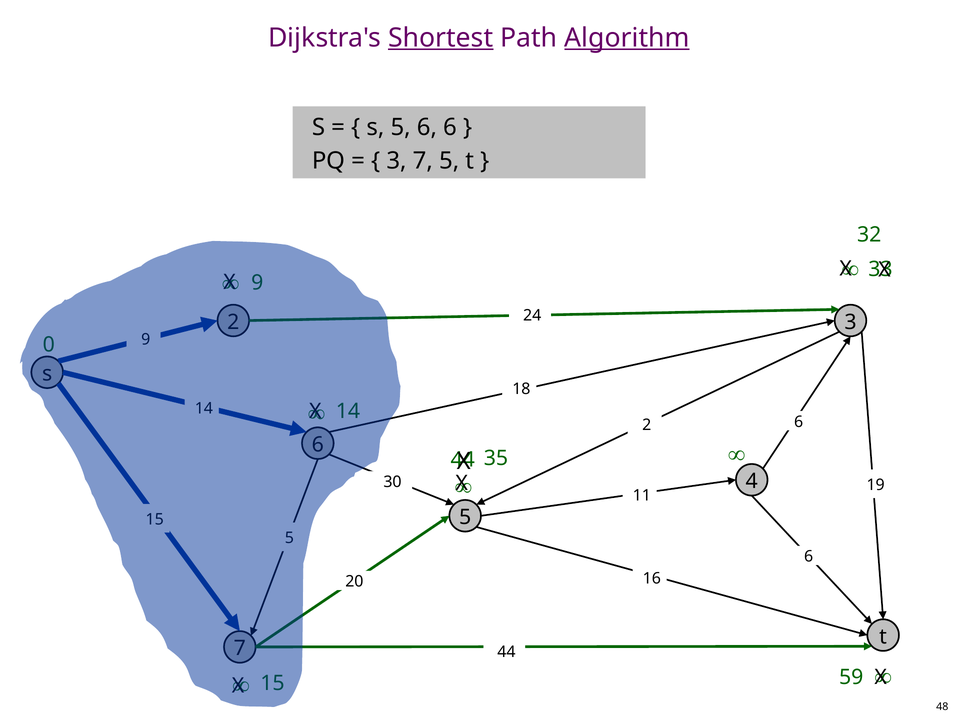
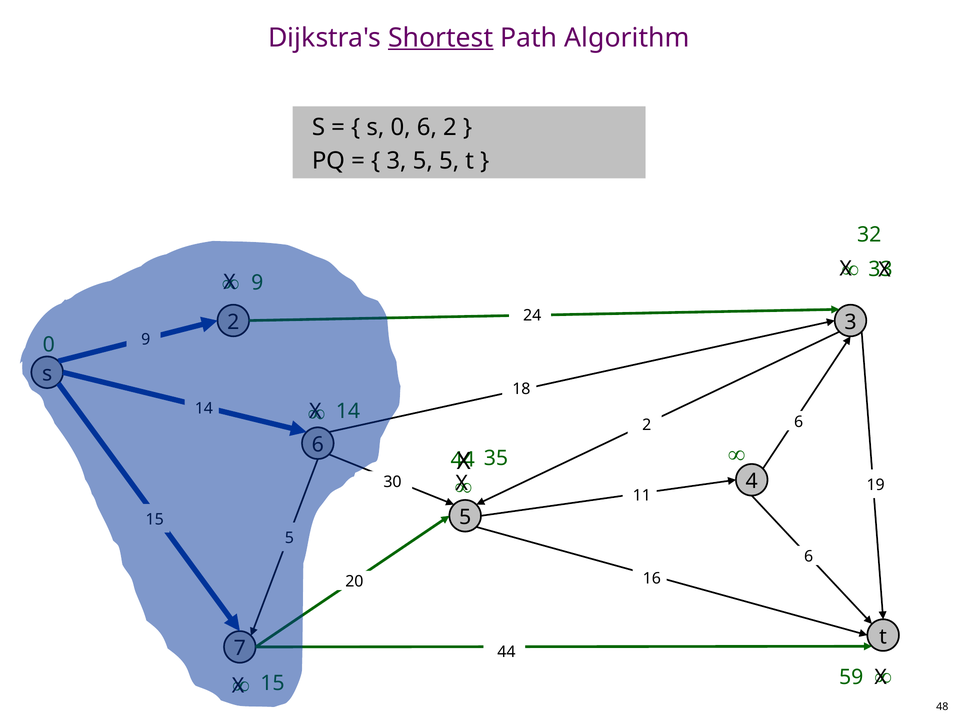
Algorithm underline: present -> none (627, 38)
s 5: 5 -> 0 (401, 127)
6 6: 6 -> 2 (450, 127)
3 7: 7 -> 5 (423, 161)
